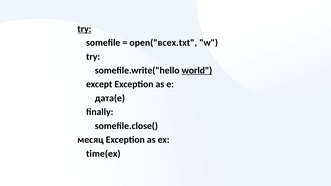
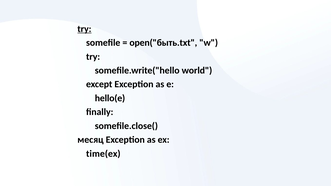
open("всех.txt: open("всех.txt -> open("быть.txt (163, 43)
world underline: present -> none (197, 71)
дата(e: дата(e -> hello(e (110, 98)
